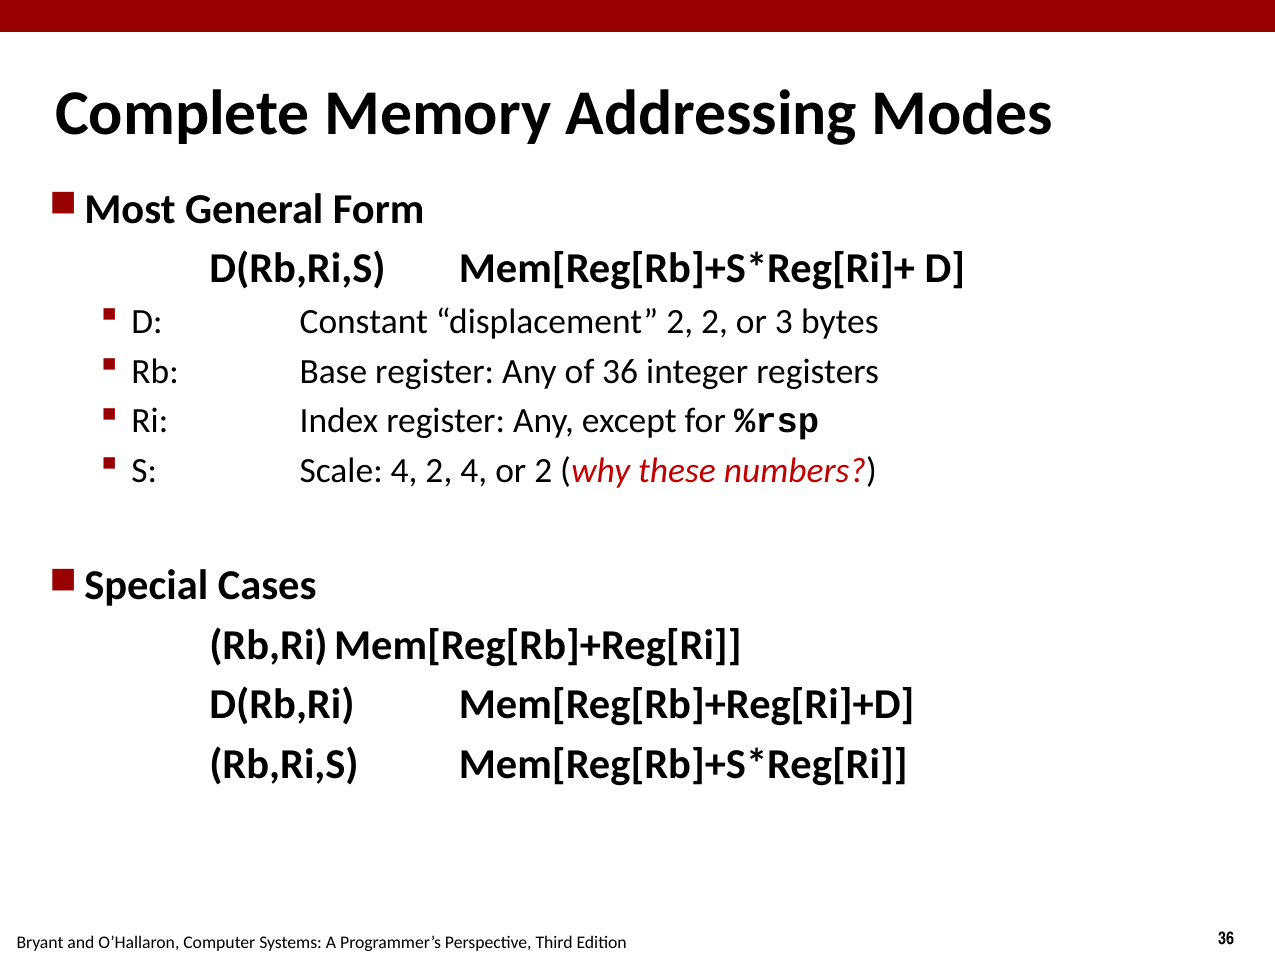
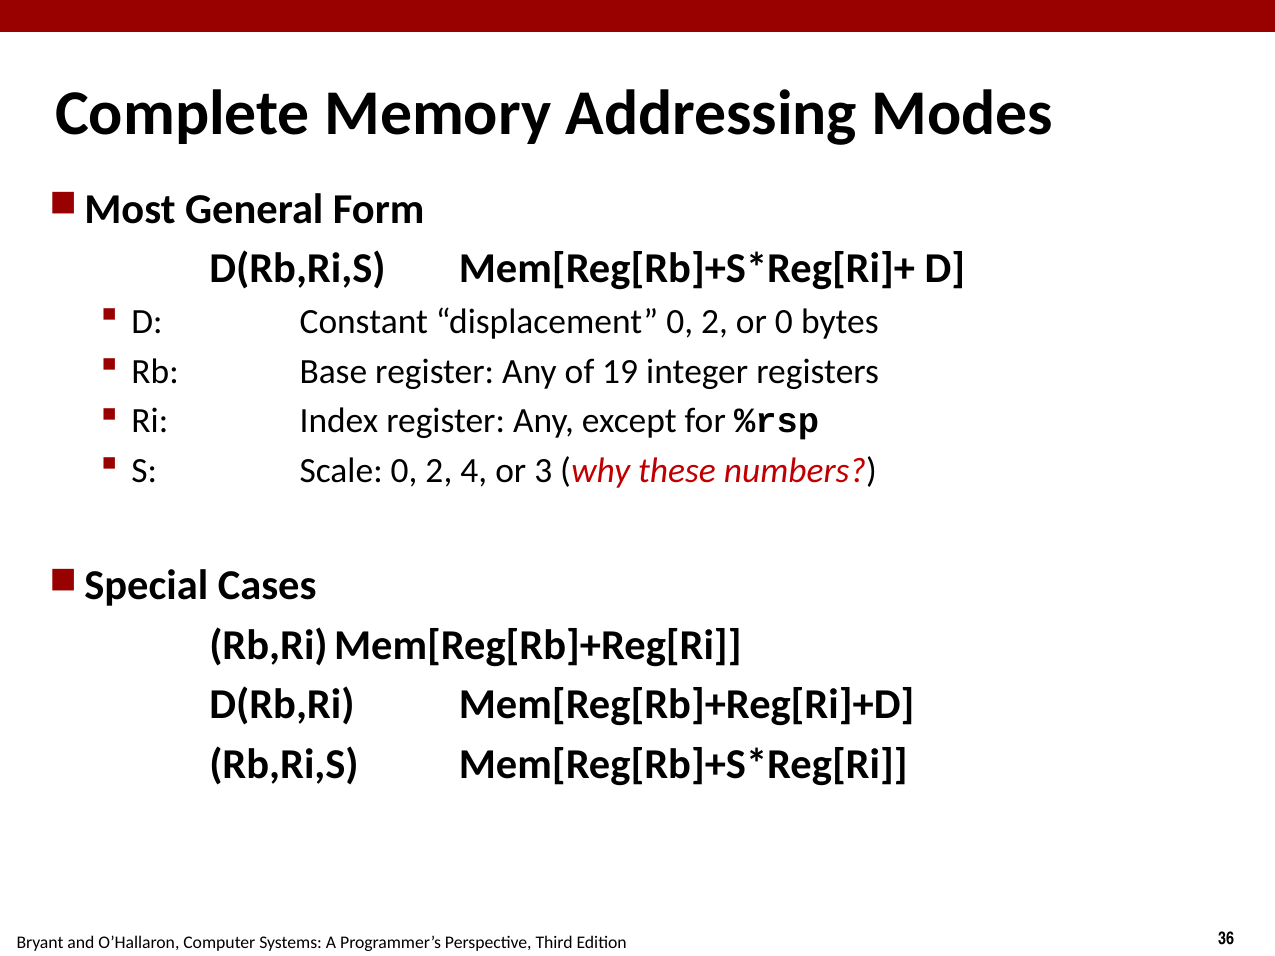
displacement 2: 2 -> 0 (680, 322)
or 3: 3 -> 0 (784, 322)
of 36: 36 -> 19 (620, 372)
Scale 4: 4 -> 0 (404, 471)
or 2: 2 -> 3 (543, 471)
